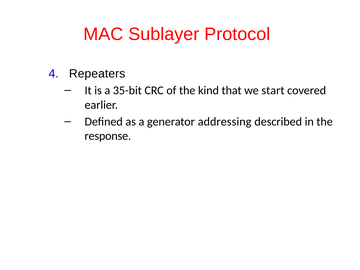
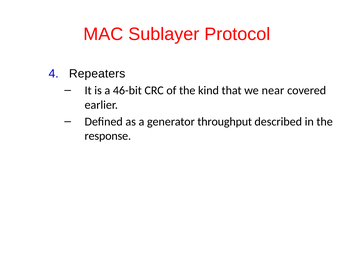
35-bit: 35-bit -> 46-bit (127, 90)
start: start -> near (273, 90)
addressing: addressing -> throughput (225, 122)
